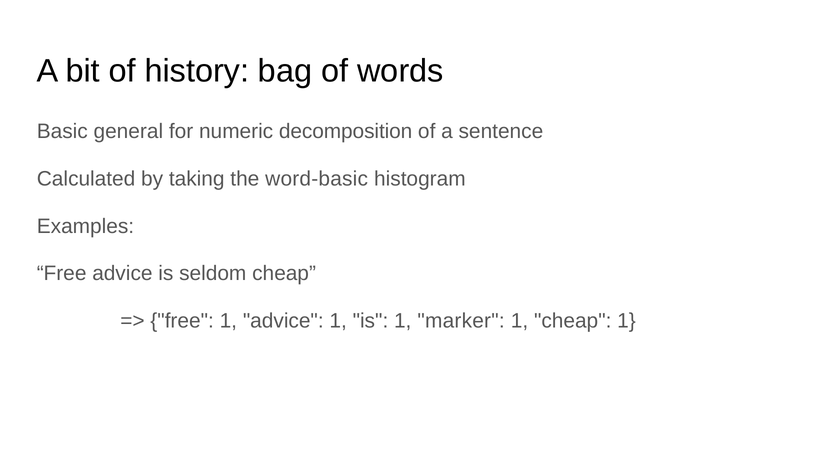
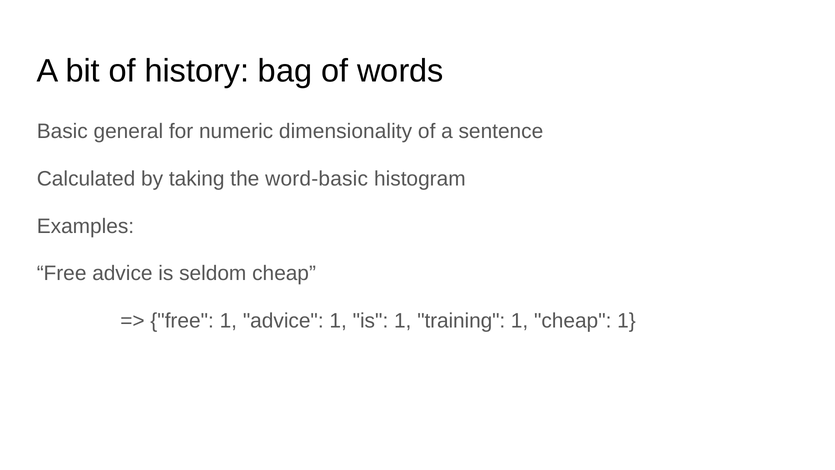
decomposition: decomposition -> dimensionality (346, 131)
marker: marker -> training (461, 321)
